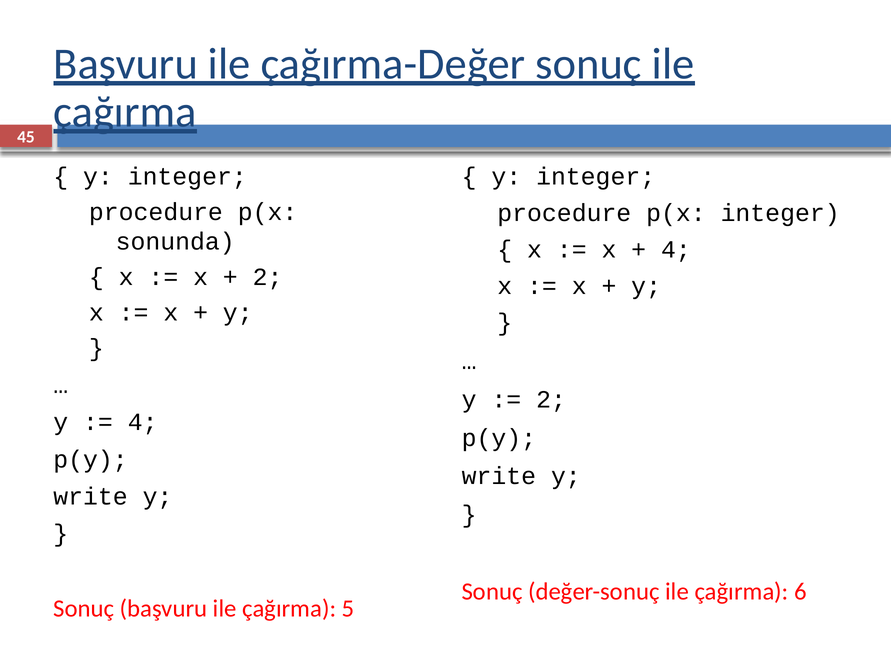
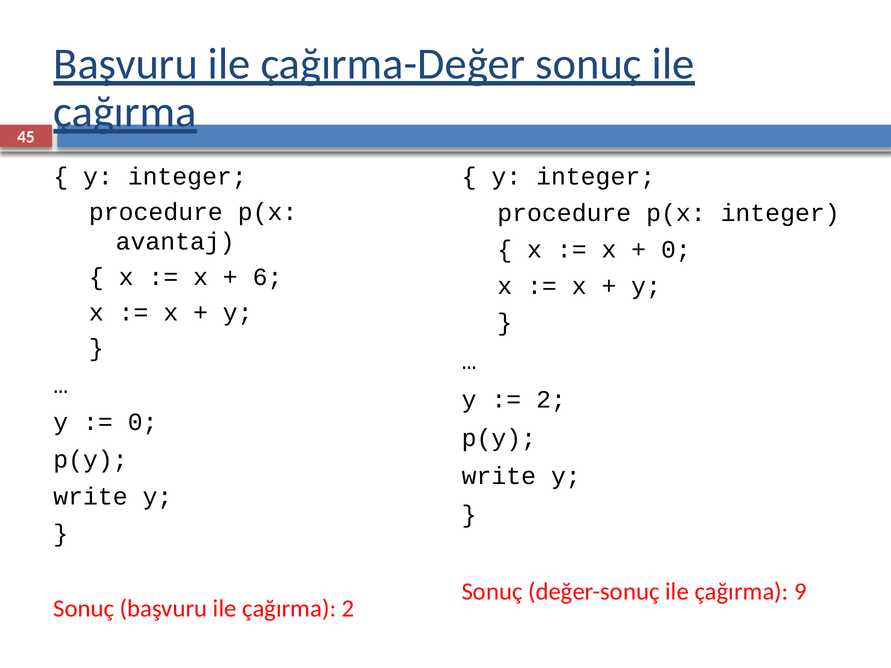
sonunda: sonunda -> avantaj (175, 241)
4: 4 -> 0 (676, 250)
2: 2 -> 6 (268, 277)
4: 4 -> 0 (143, 422)
6: 6 -> 9 (800, 592)
çağırma 5: 5 -> 2 (348, 609)
